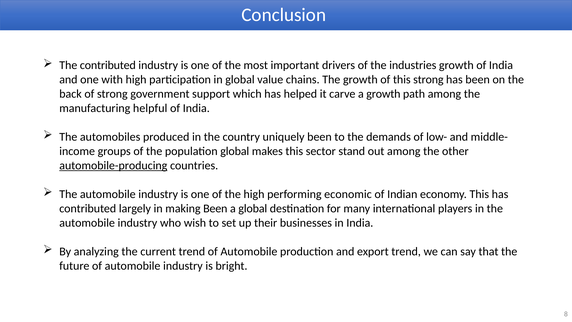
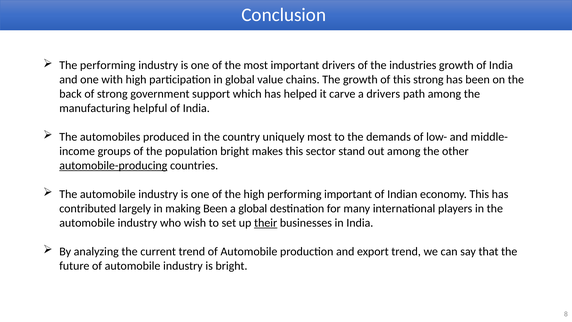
The contributed: contributed -> performing (108, 65)
a growth: growth -> drivers (383, 94)
uniquely been: been -> most (319, 137)
population global: global -> bright (235, 151)
performing economic: economic -> important (348, 194)
their underline: none -> present (266, 223)
